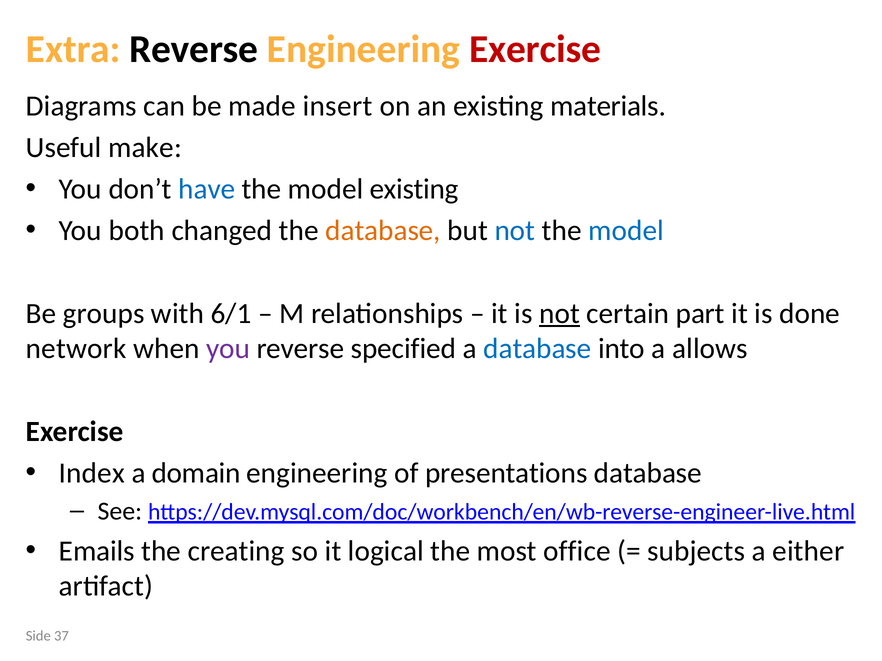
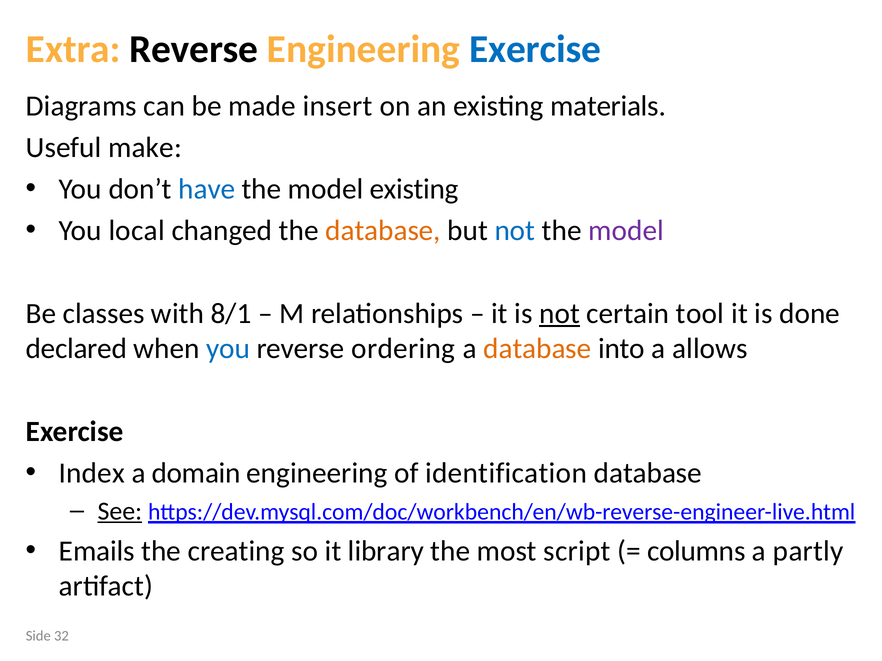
Exercise colour: red -> blue (535, 49)
both: both -> local (137, 231)
model colour: blue -> purple (626, 231)
groups: groups -> classes (104, 314)
6/1: 6/1 -> 8/1 (231, 314)
part: part -> tool (700, 314)
network: network -> declared (76, 349)
you colour: purple -> blue (228, 349)
specified: specified -> ordering (403, 349)
database colour: blue -> orange (537, 349)
presentations: presentations -> identification (506, 473)
See underline: none -> present (120, 511)
logical: logical -> library (386, 551)
office: office -> script (577, 551)
subjects: subjects -> columns (696, 551)
either: either -> partly (808, 551)
37: 37 -> 32 (62, 636)
